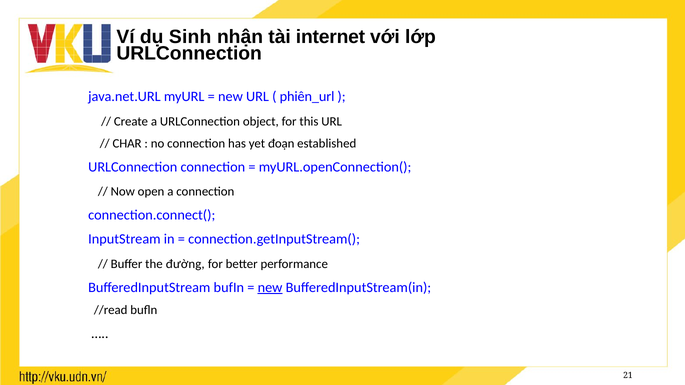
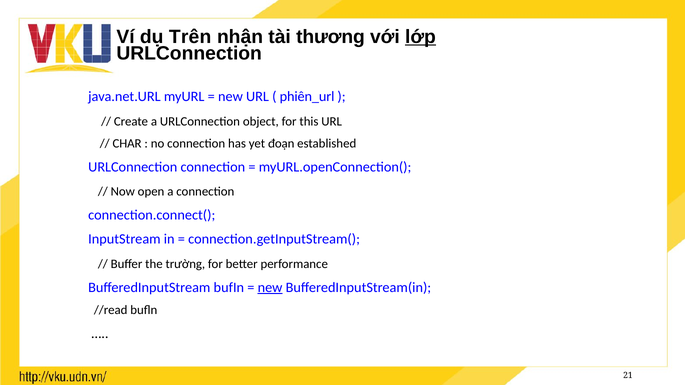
Sinh: Sinh -> Trên (190, 37)
internet: internet -> thương (330, 37)
lớp underline: none -> present (420, 37)
đường: đường -> trường (185, 264)
